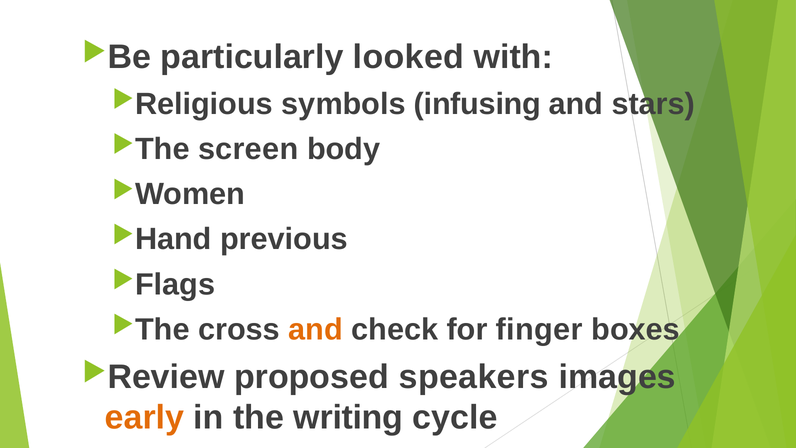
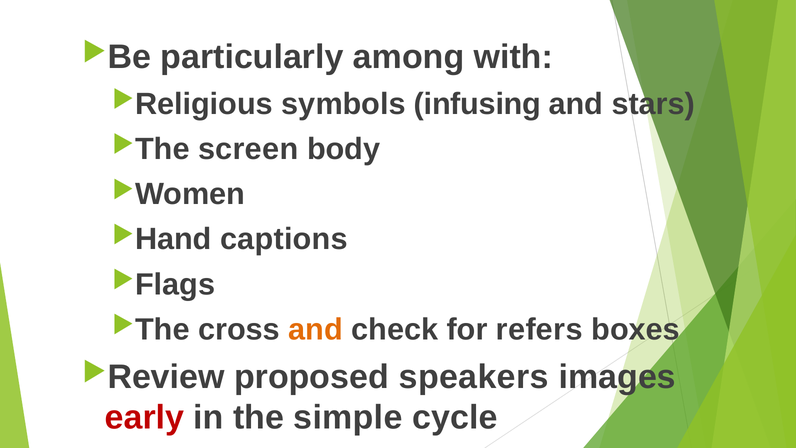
looked: looked -> among (409, 57)
previous: previous -> captions (284, 239)
finger: finger -> refers (539, 329)
early colour: orange -> red (144, 418)
writing: writing -> simple (348, 418)
